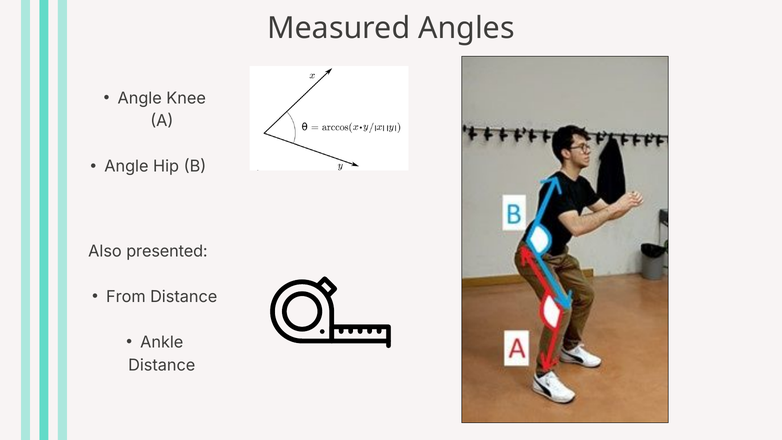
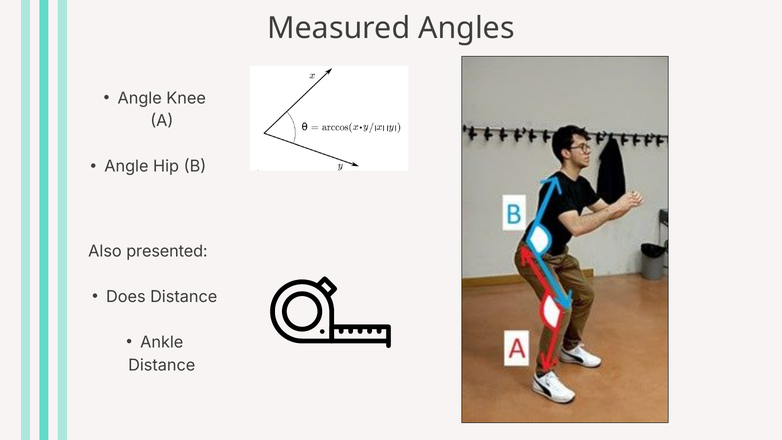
From: From -> Does (126, 297)
